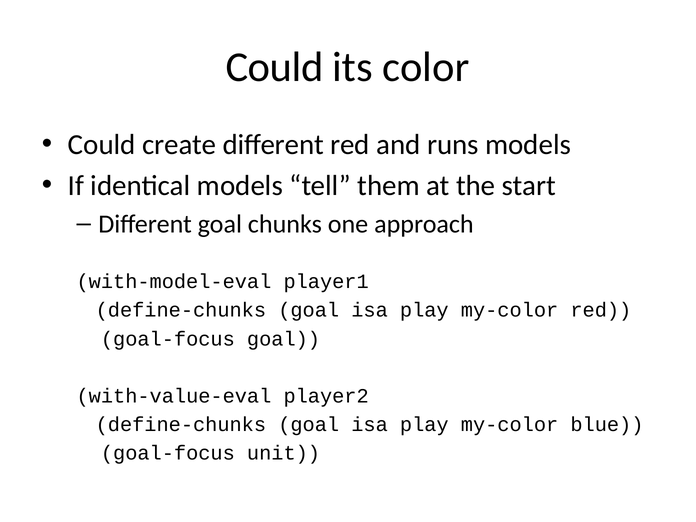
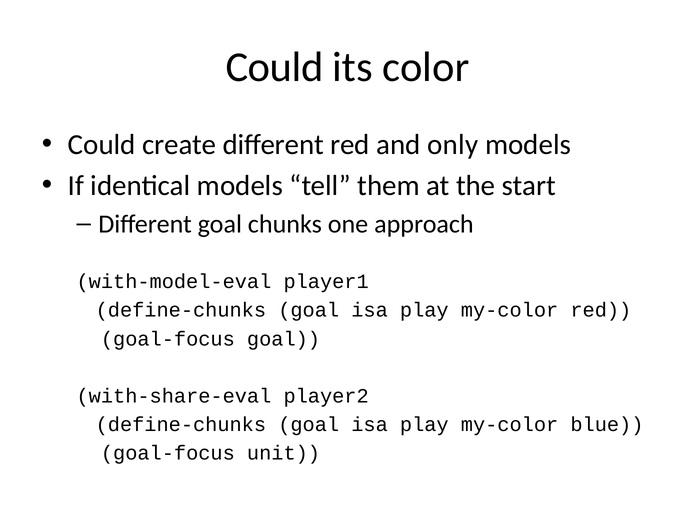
runs: runs -> only (453, 145)
with-value-eval: with-value-eval -> with-share-eval (174, 396)
